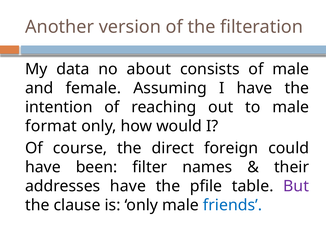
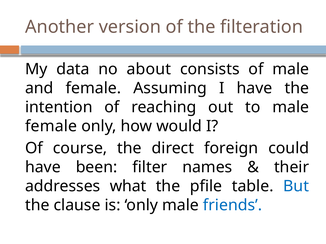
format: format -> female (51, 126)
addresses have: have -> what (128, 187)
But colour: purple -> blue (296, 187)
